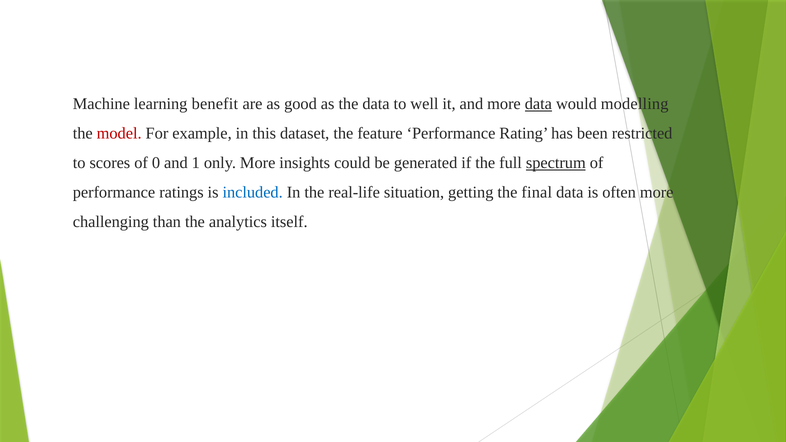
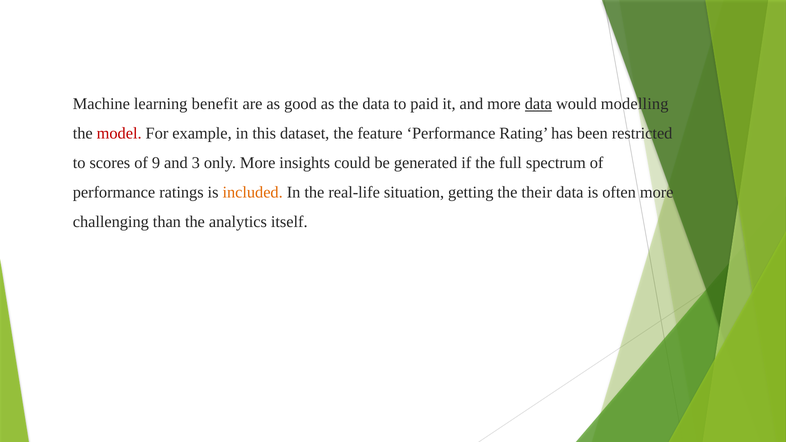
well: well -> paid (424, 104)
0: 0 -> 9 (156, 163)
1: 1 -> 3 (196, 163)
spectrum underline: present -> none (556, 163)
included colour: blue -> orange (253, 192)
final: final -> their (537, 192)
